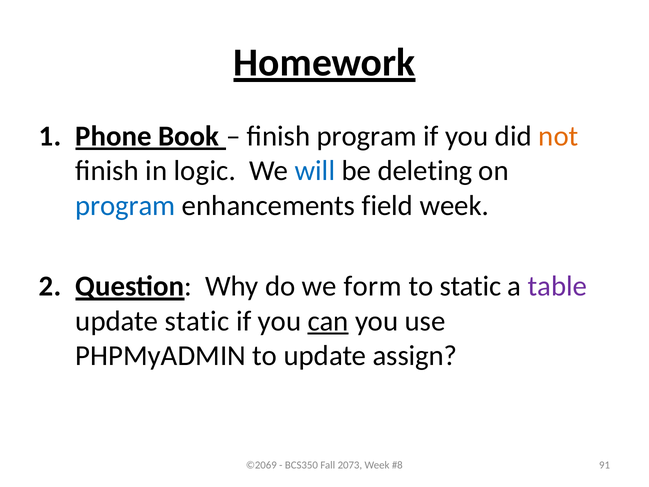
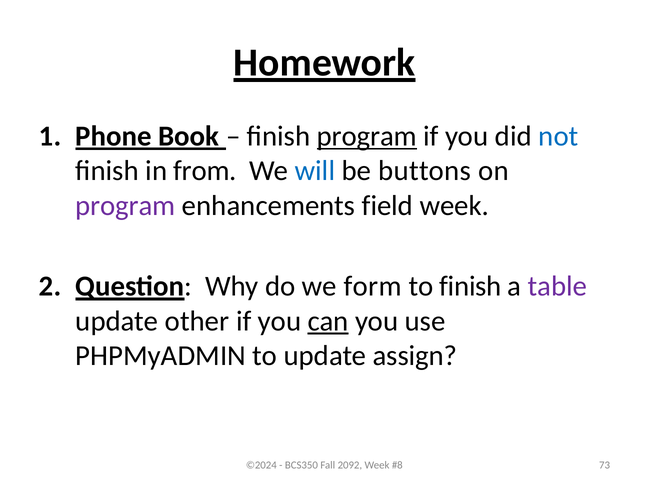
program underline: none -> present (367, 136)
not colour: orange -> blue (558, 136)
logic: logic -> from (205, 171)
deleting: deleting -> buttons (425, 171)
program colour: blue -> purple (125, 205)
to static: static -> finish (470, 286)
update static: static -> other (197, 321)
©2069: ©2069 -> ©2024 (261, 465)
2073: 2073 -> 2092 (350, 465)
91: 91 -> 73 (605, 465)
